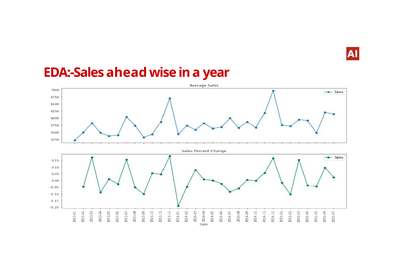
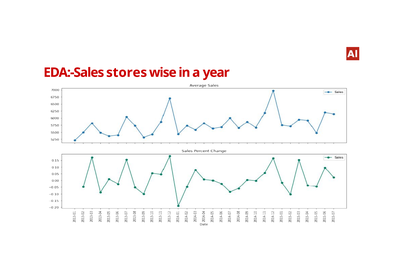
ahead: ahead -> stores (127, 73)
